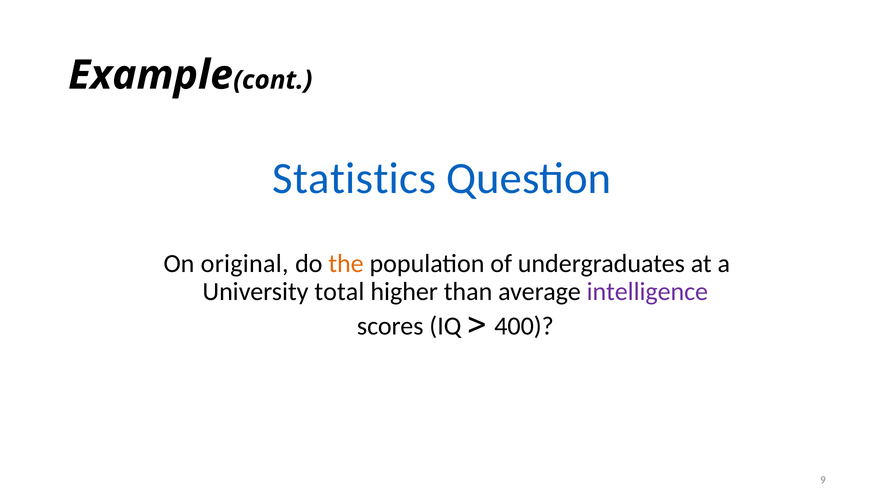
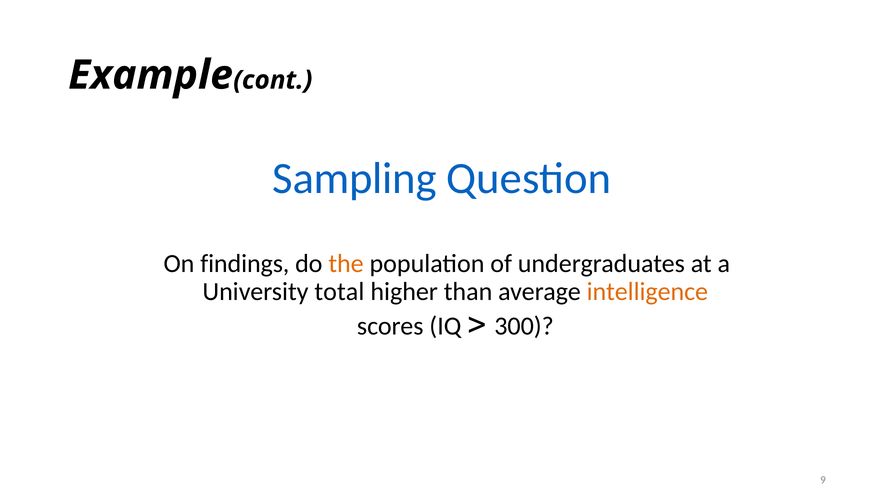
Statistics: Statistics -> Sampling (355, 178)
original: original -> findings (245, 263)
intelligence colour: purple -> orange (647, 292)
400: 400 -> 300 (524, 326)
